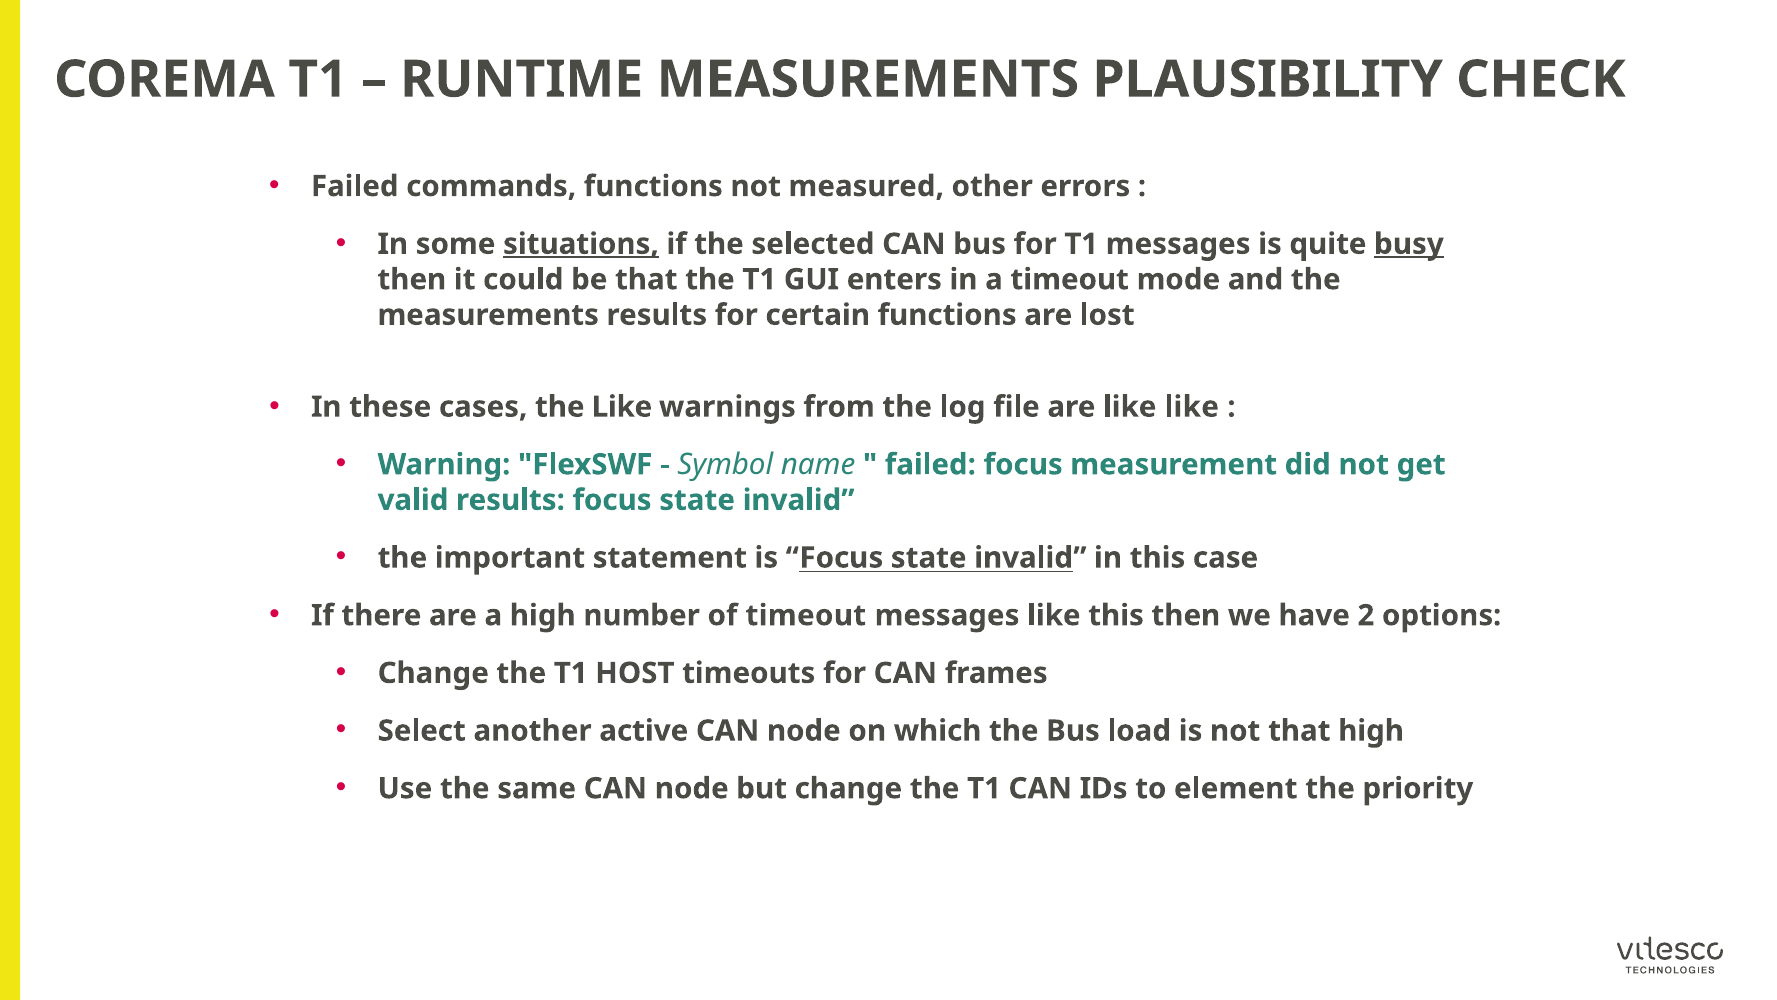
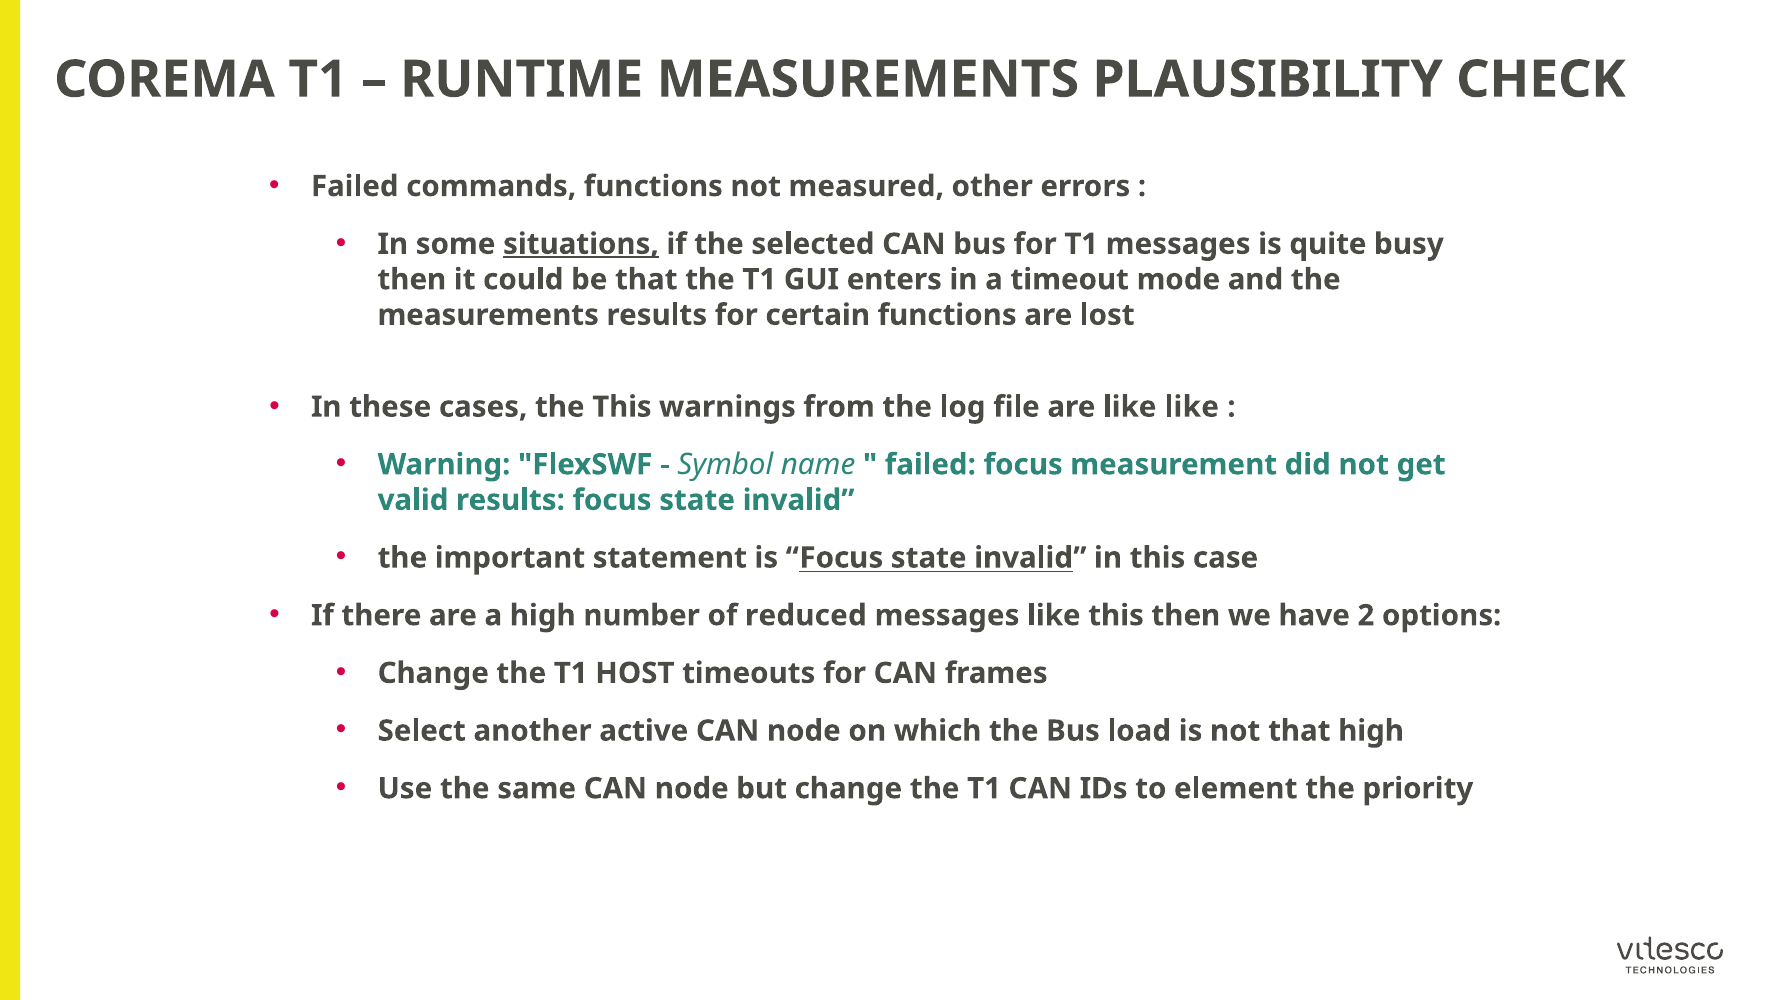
busy underline: present -> none (1409, 244)
the Like: Like -> This (622, 407)
of timeout: timeout -> reduced (806, 615)
